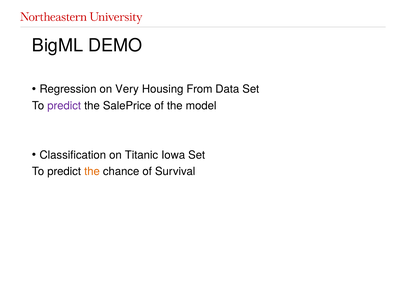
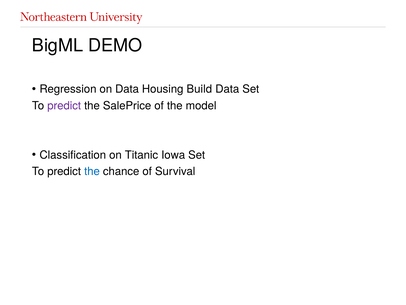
on Very: Very -> Data (127, 89)
From: From -> Build (199, 89)
the colour: orange -> blue (92, 171)
